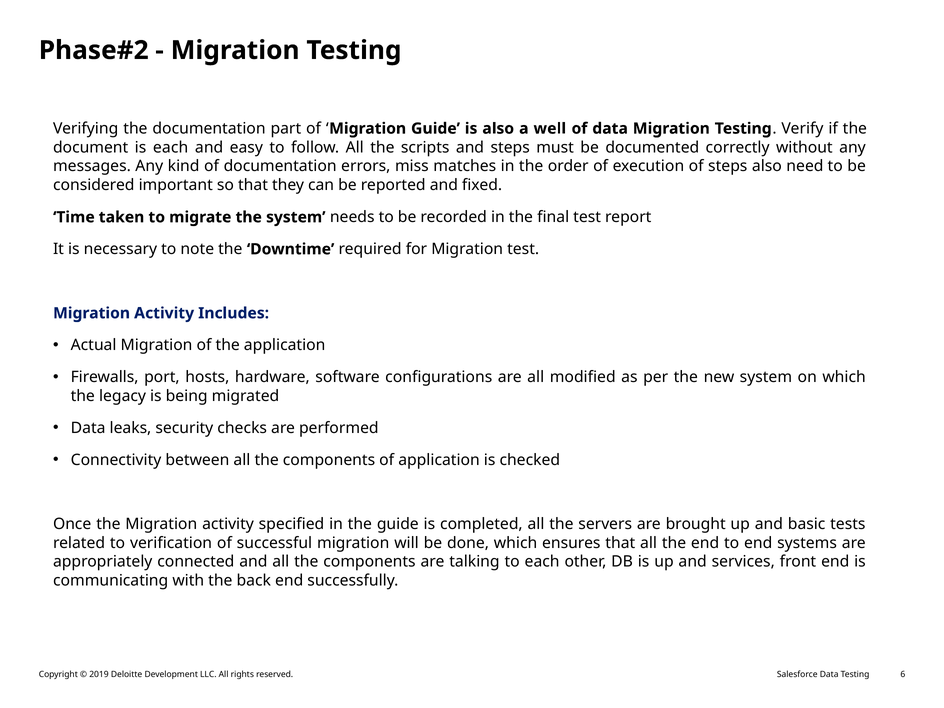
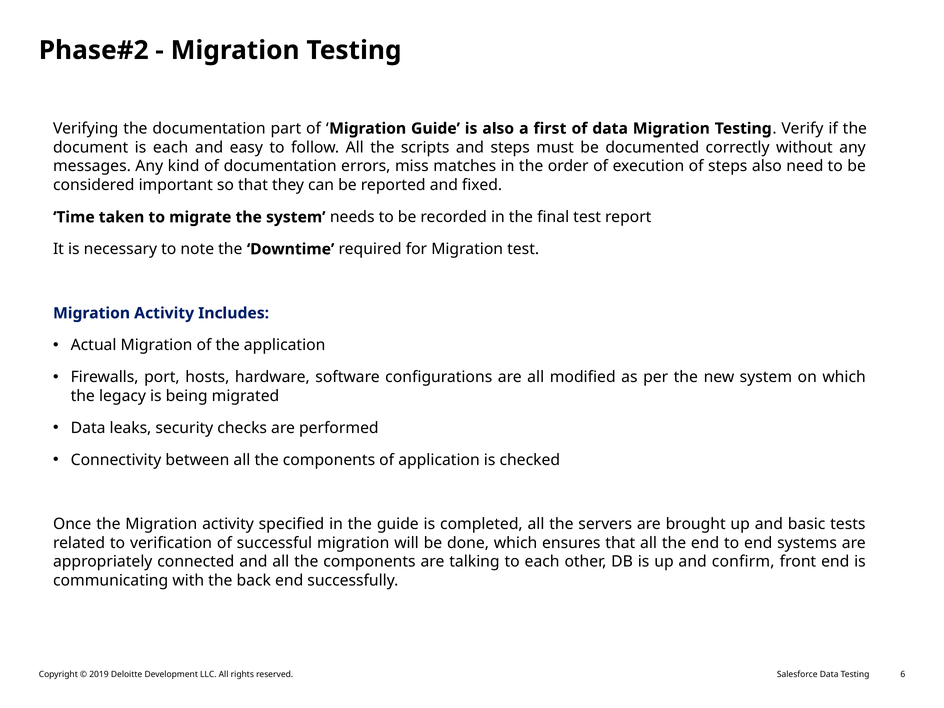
well: well -> first (550, 129)
services: services -> confirm (743, 562)
